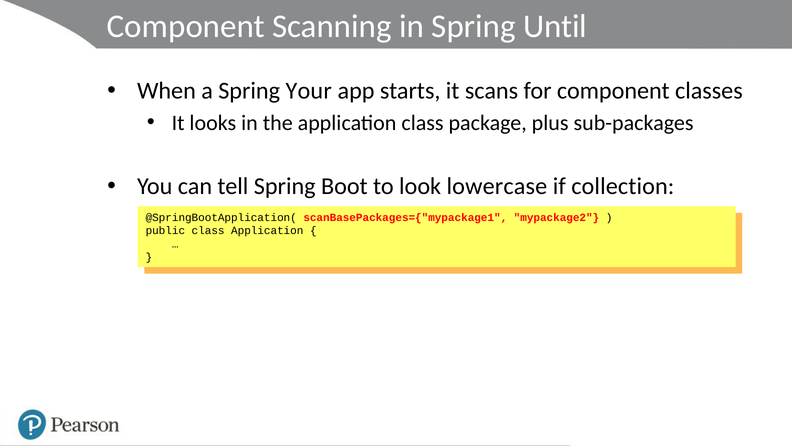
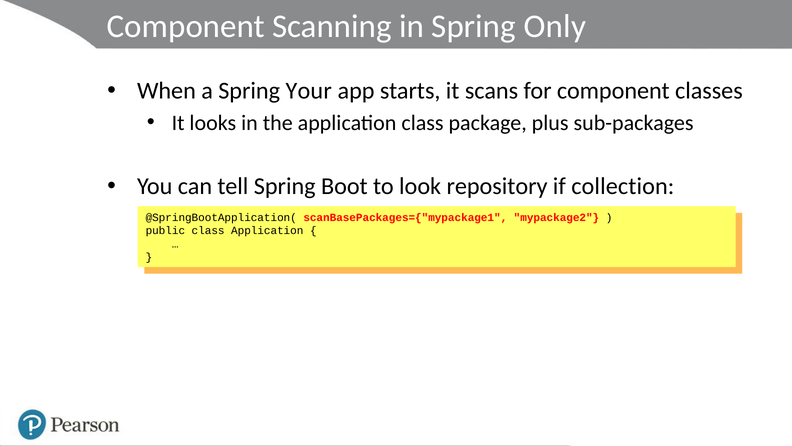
Until: Until -> Only (555, 26)
lowercase: lowercase -> repository (497, 186)
